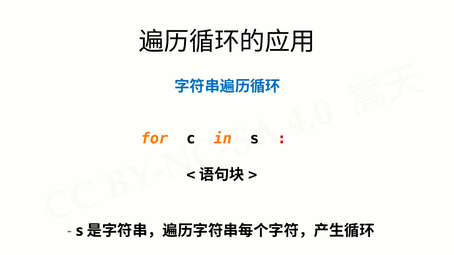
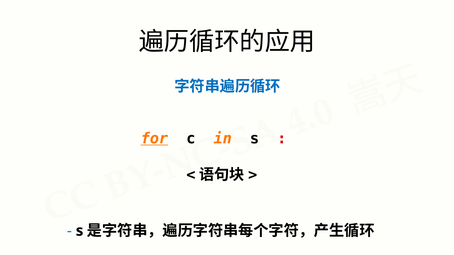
for underline: none -> present (154, 139)
